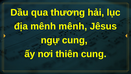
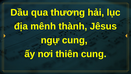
mênh mênh: mênh -> thành (73, 26)
